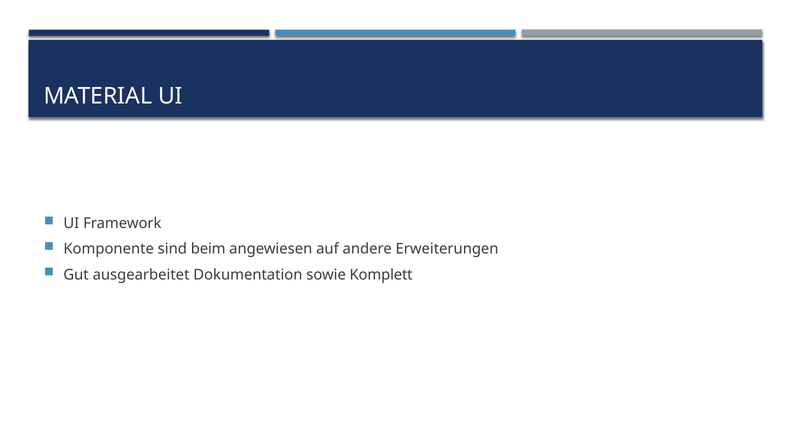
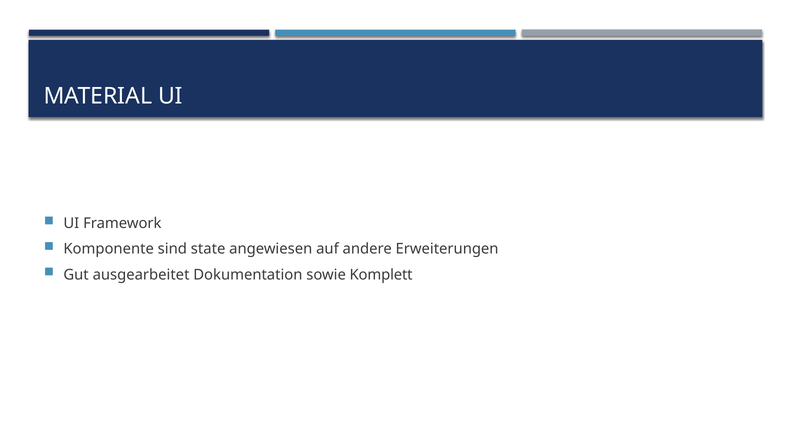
beim: beim -> state (208, 249)
